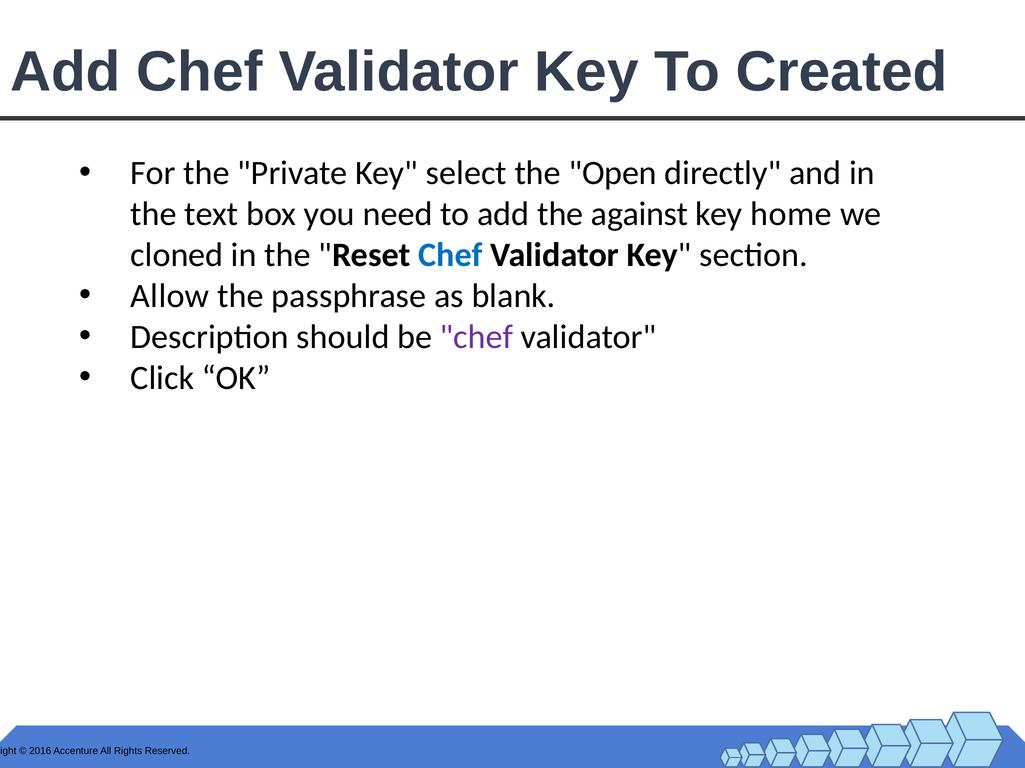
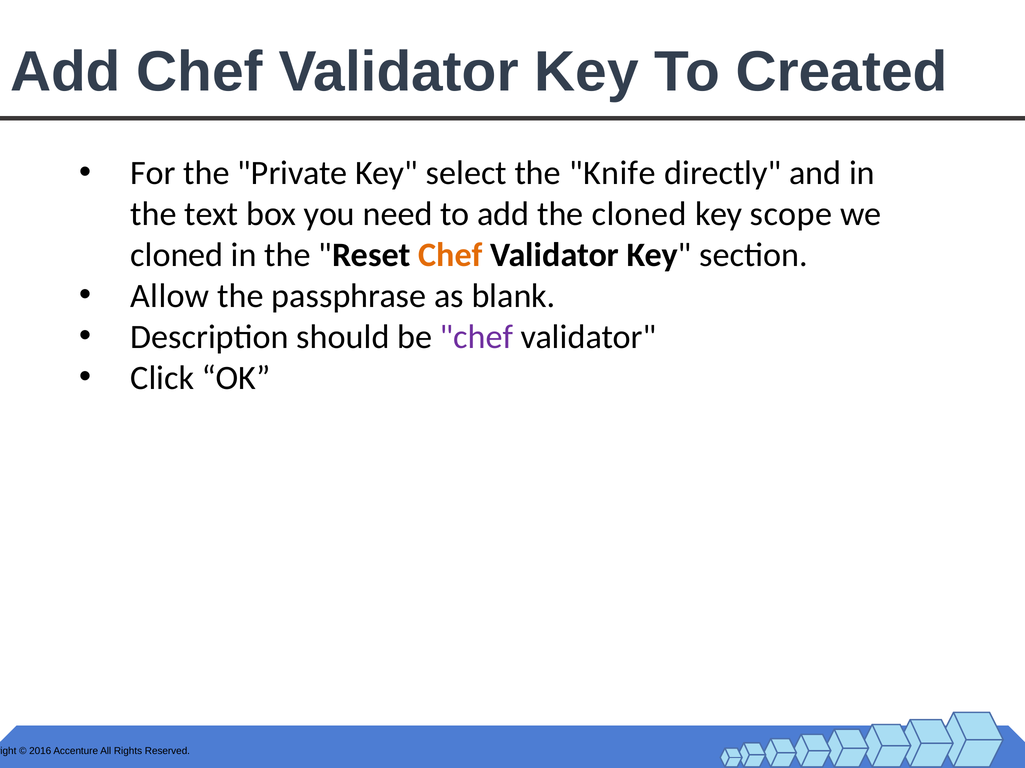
Open: Open -> Knife (612, 173)
the against: against -> cloned (639, 214)
home: home -> scope (791, 214)
Chef colour: blue -> orange (450, 255)
